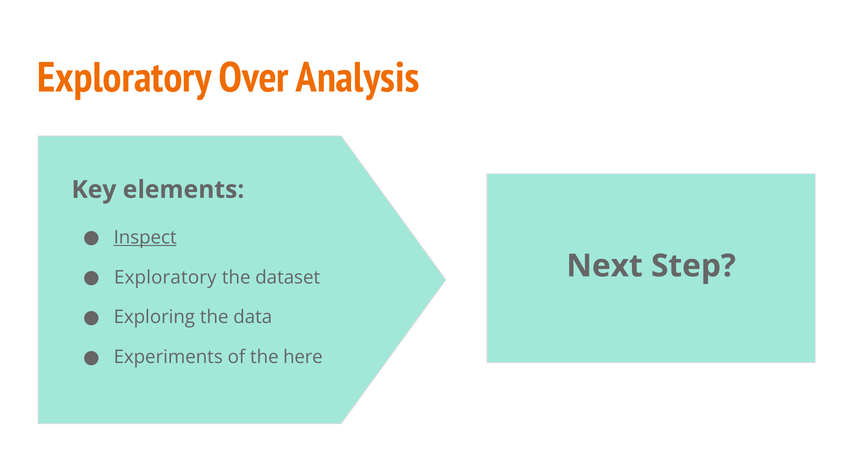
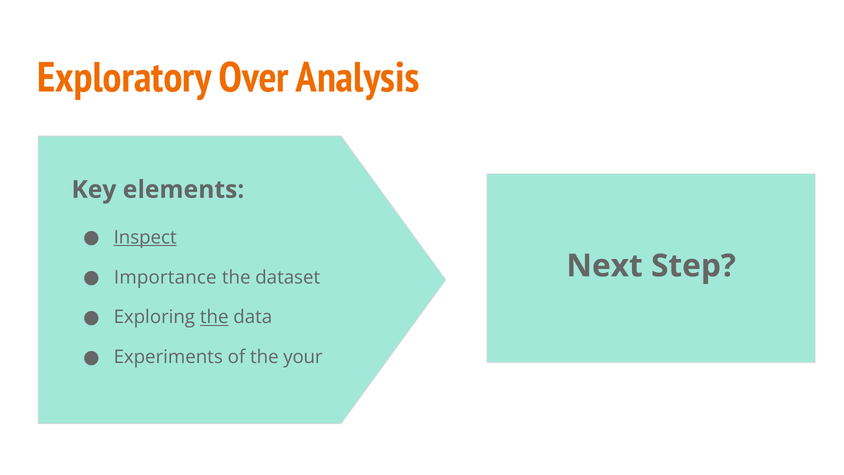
Exploratory: Exploratory -> Importance (165, 277)
the underline: none -> present (214, 317)
here: here -> your (303, 357)
